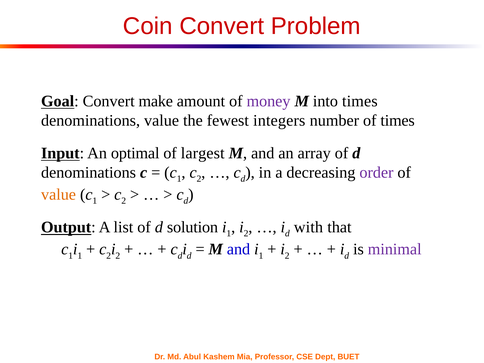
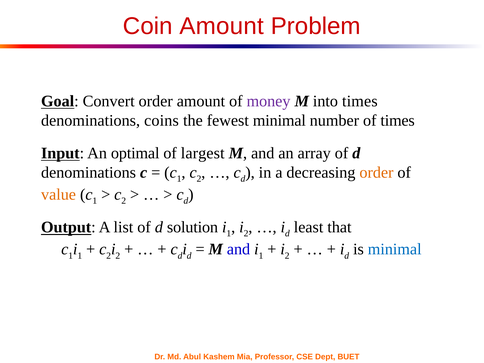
Coin Convert: Convert -> Amount (222, 26)
Convert make: make -> order (156, 101)
denominations value: value -> coins (161, 121)
fewest integers: integers -> minimal (279, 121)
order colour: purple -> orange (376, 173)
with: with -> least (309, 227)
minimal colour: purple -> blue (395, 249)
